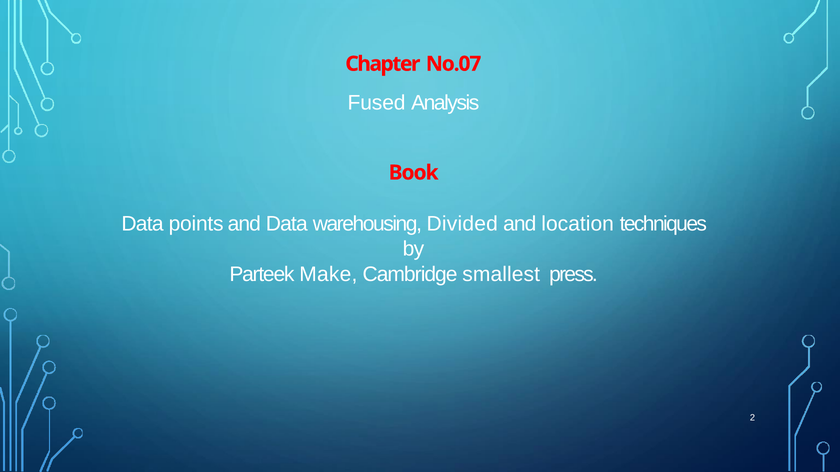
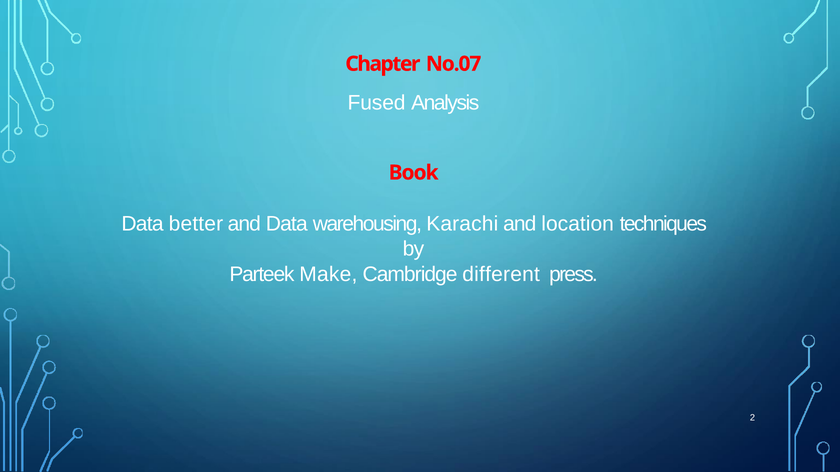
points: points -> better (196, 224)
Divided: Divided -> Karachi (462, 224)
smallest: smallest -> different (501, 275)
